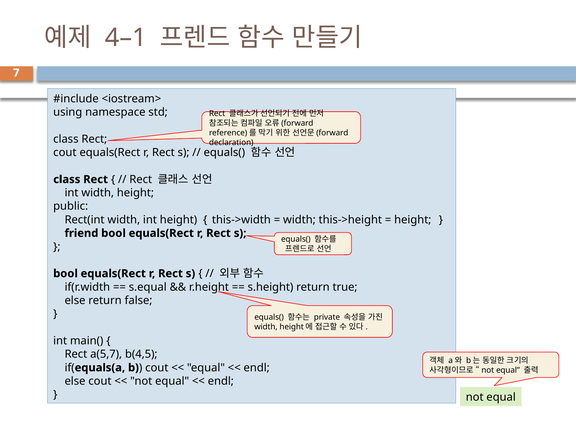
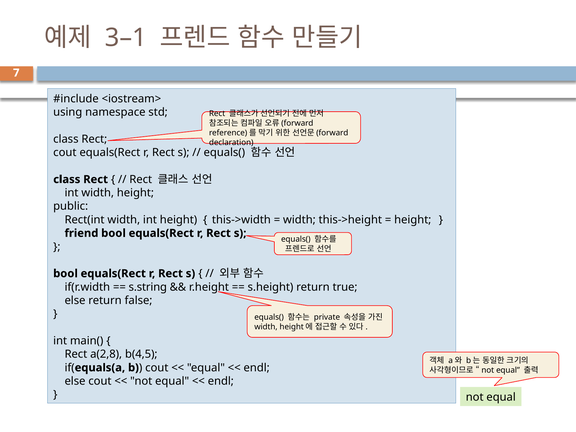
4–1: 4–1 -> 3–1 (126, 38)
s.equal: s.equal -> s.string (148, 287)
a(5,7: a(5,7 -> a(2,8 (106, 354)
